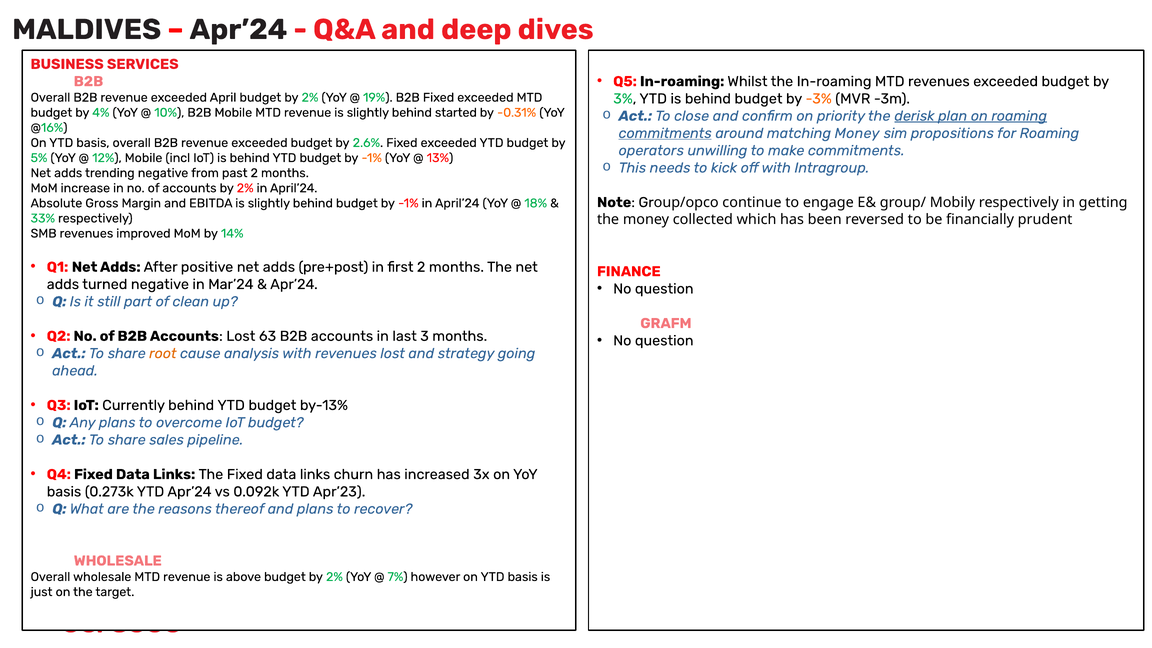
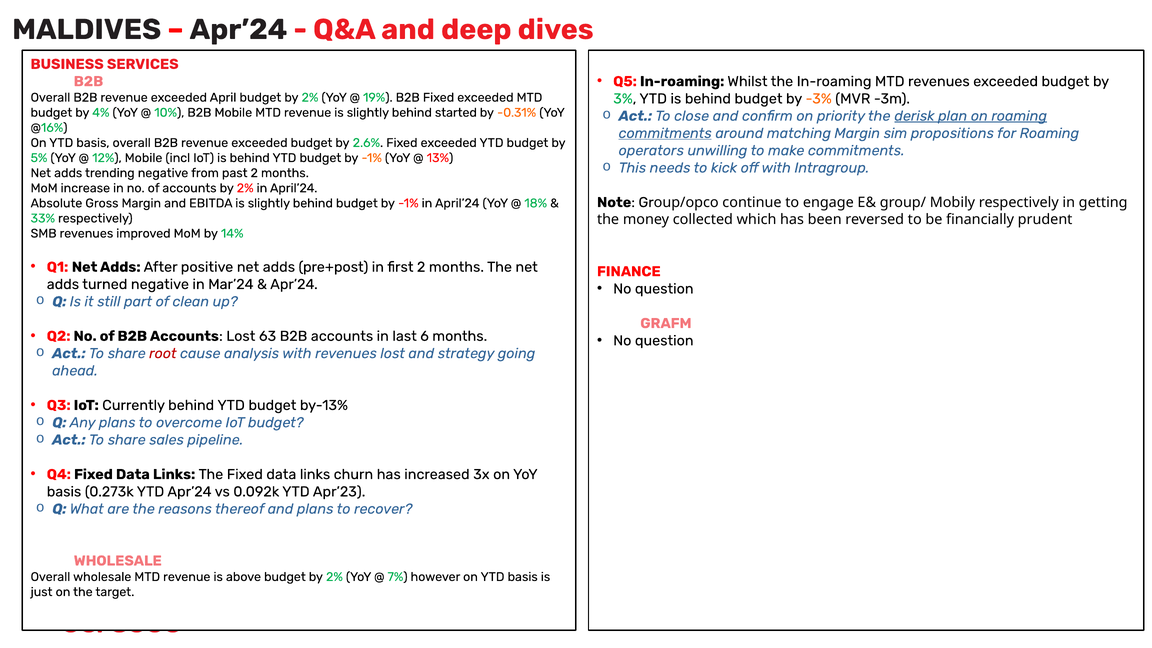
matching Money: Money -> Margin (857, 133)
3: 3 -> 6 (425, 336)
root colour: orange -> red (163, 353)
